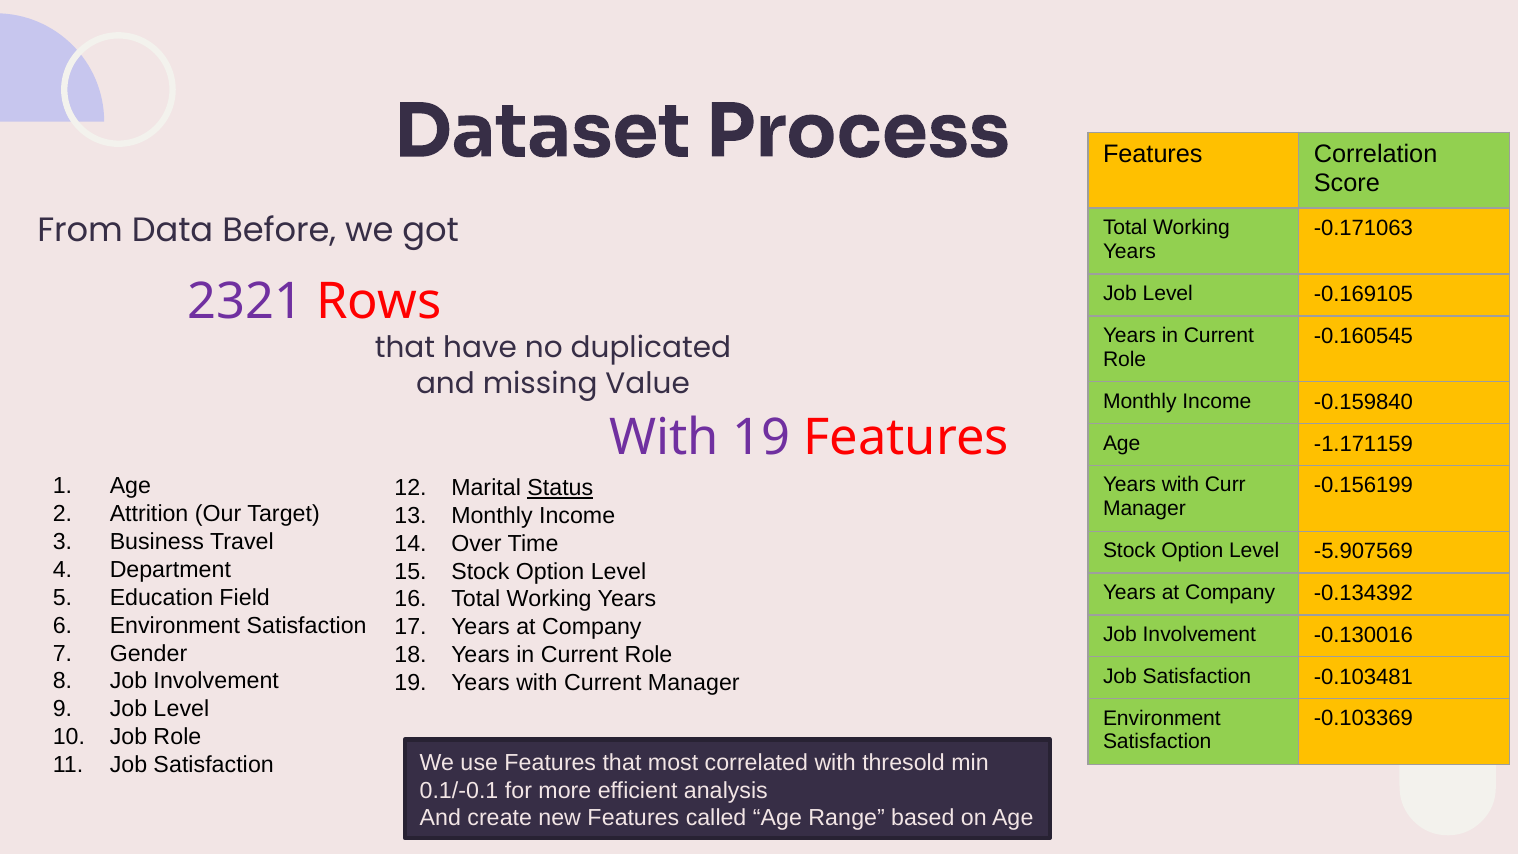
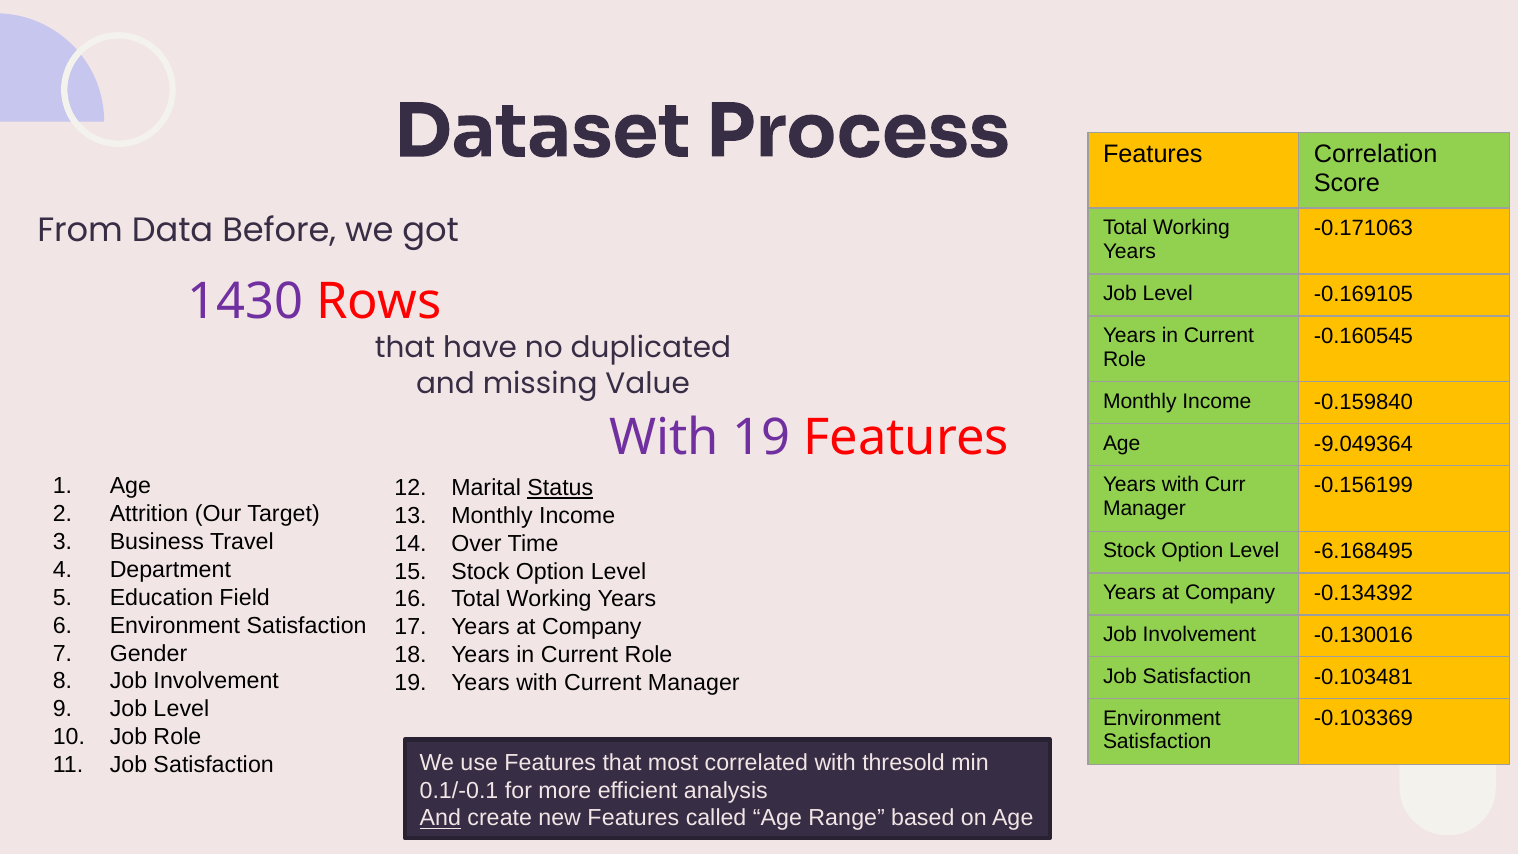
2321: 2321 -> 1430 (246, 302)
-1.171159: -1.171159 -> -9.049364 (1363, 444)
-5.907569: -5.907569 -> -6.168495 (1363, 551)
And underline: none -> present (440, 818)
